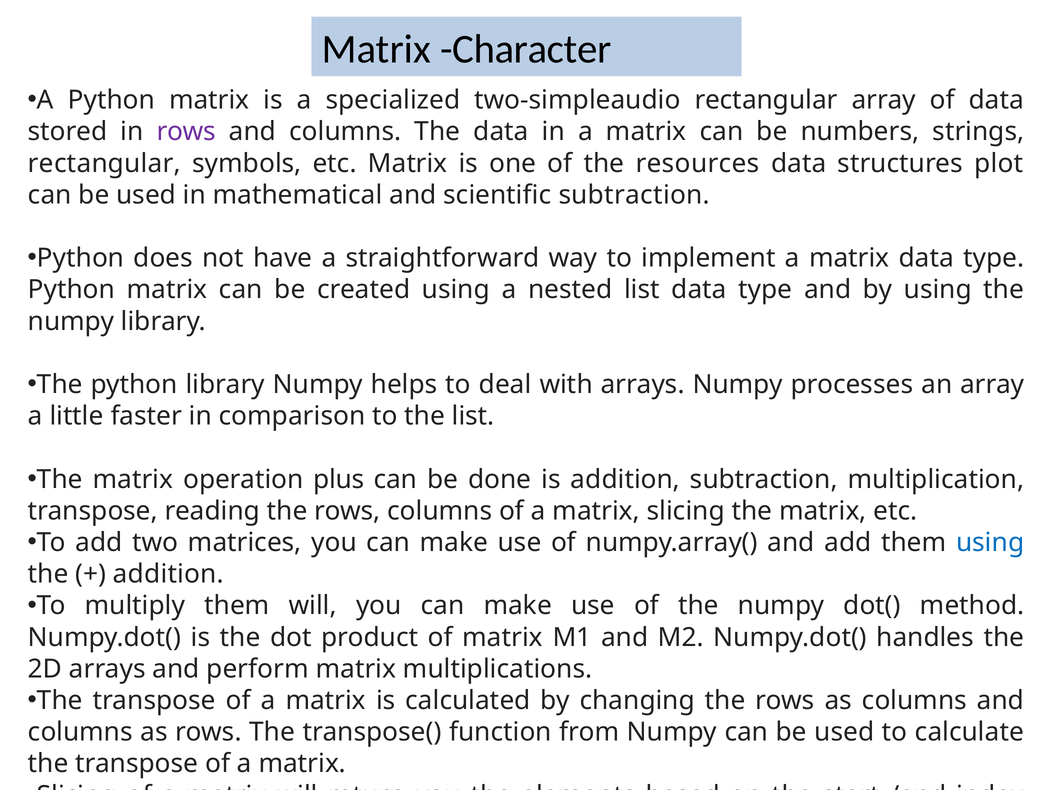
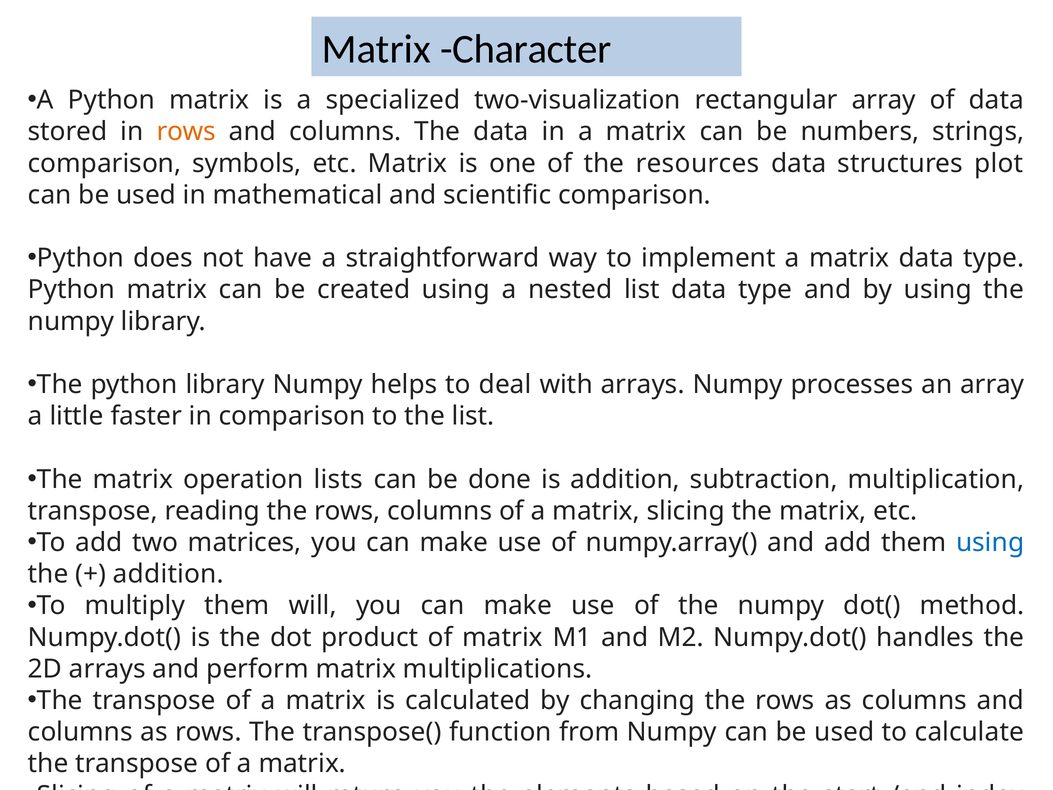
two-simpleaudio: two-simpleaudio -> two-visualization (577, 100)
rows colour: purple -> orange (186, 132)
rectangular: rectangular -> comparison (105, 163)
scientific subtraction: subtraction -> comparison (634, 195)
plus: plus -> lists (338, 479)
